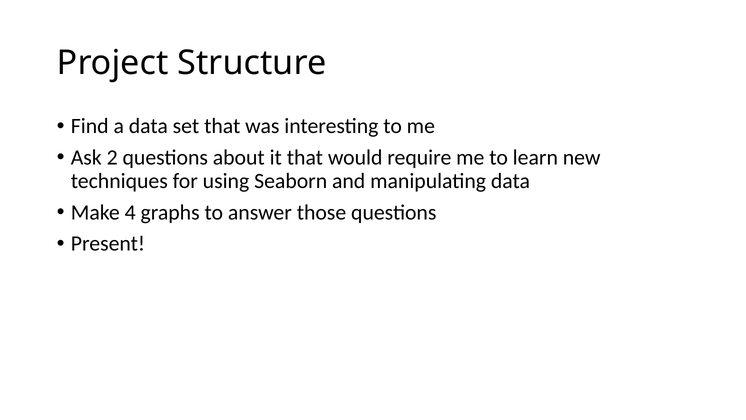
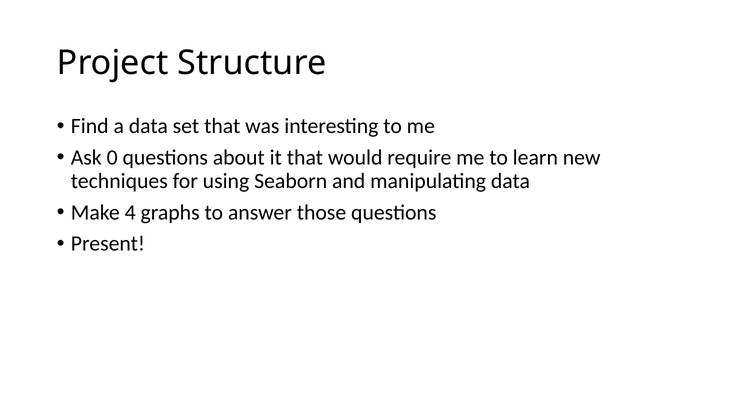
2: 2 -> 0 (112, 157)
